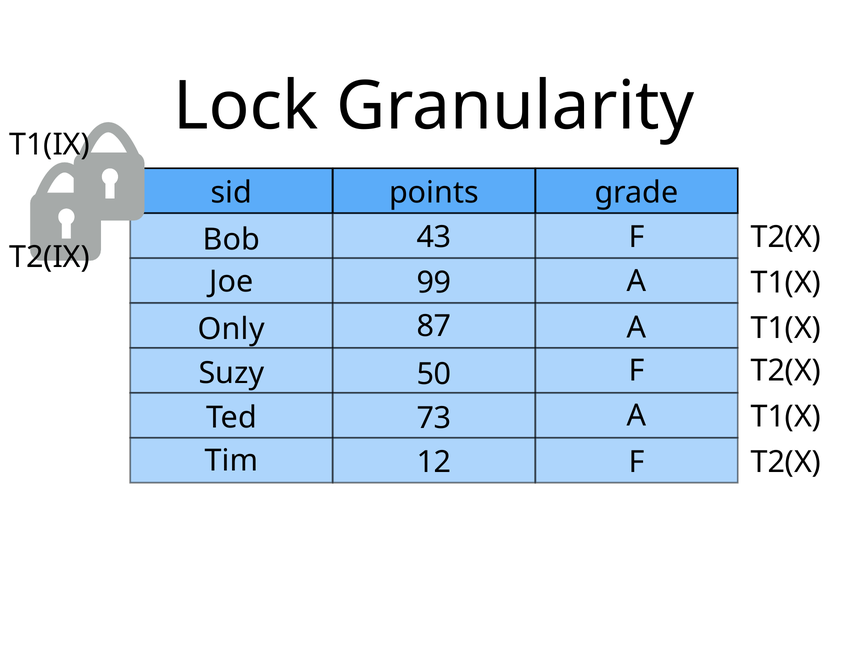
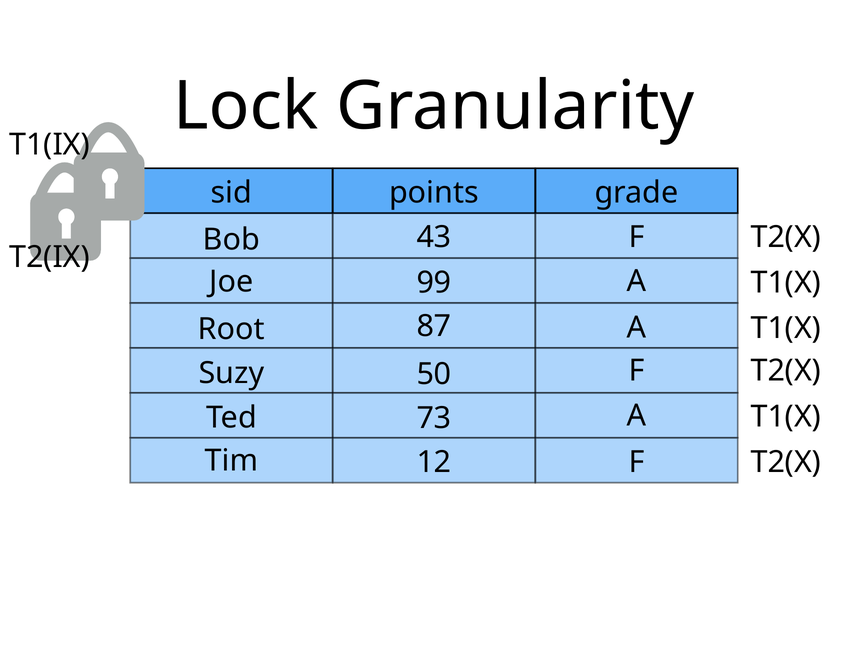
Only: Only -> Root (231, 329)
